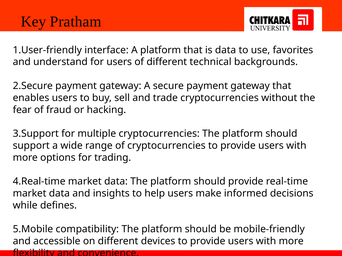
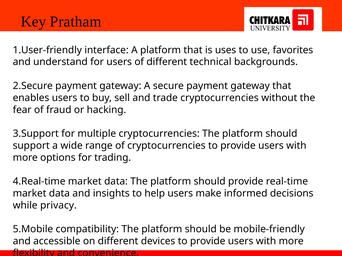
is data: data -> uses (226, 50)
defines: defines -> privacy (58, 206)
